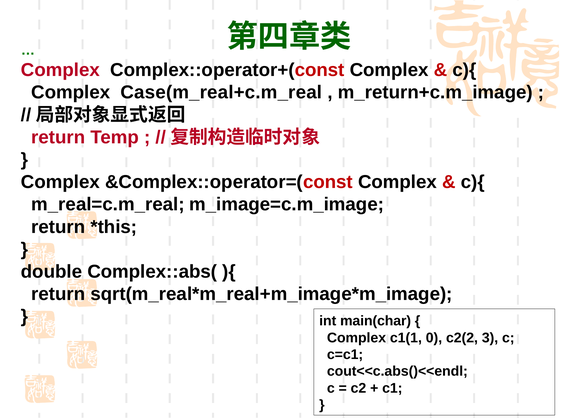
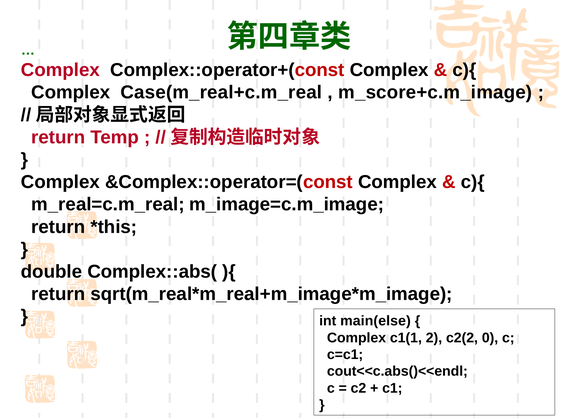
m_return+c.m_image: m_return+c.m_image -> m_score+c.m_image (435, 93)
main(char: main(char -> main(else (375, 322)
0: 0 -> 2 (434, 338)
3: 3 -> 0 (490, 338)
